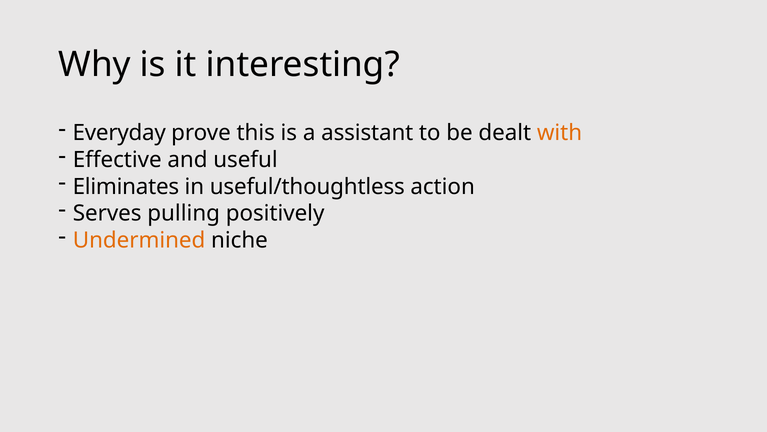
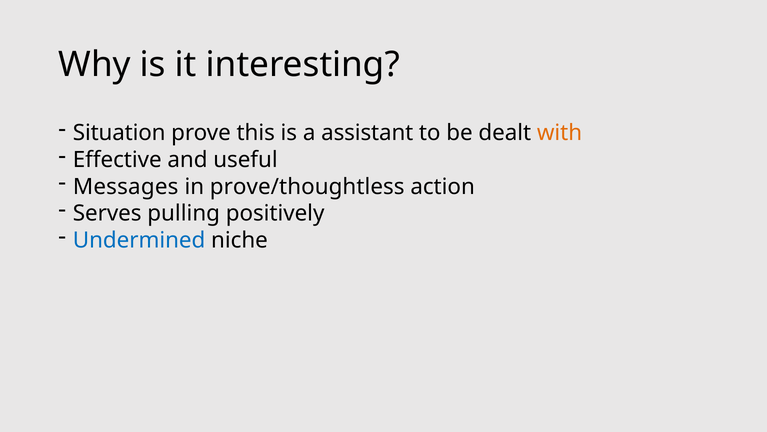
Everyday: Everyday -> Situation (119, 133)
Eliminates: Eliminates -> Messages (126, 186)
useful/thoughtless: useful/thoughtless -> prove/thoughtless (307, 186)
Undermined colour: orange -> blue (139, 240)
